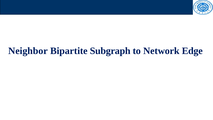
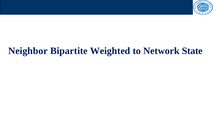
Subgraph: Subgraph -> Weighted (110, 51)
Edge: Edge -> State (192, 51)
